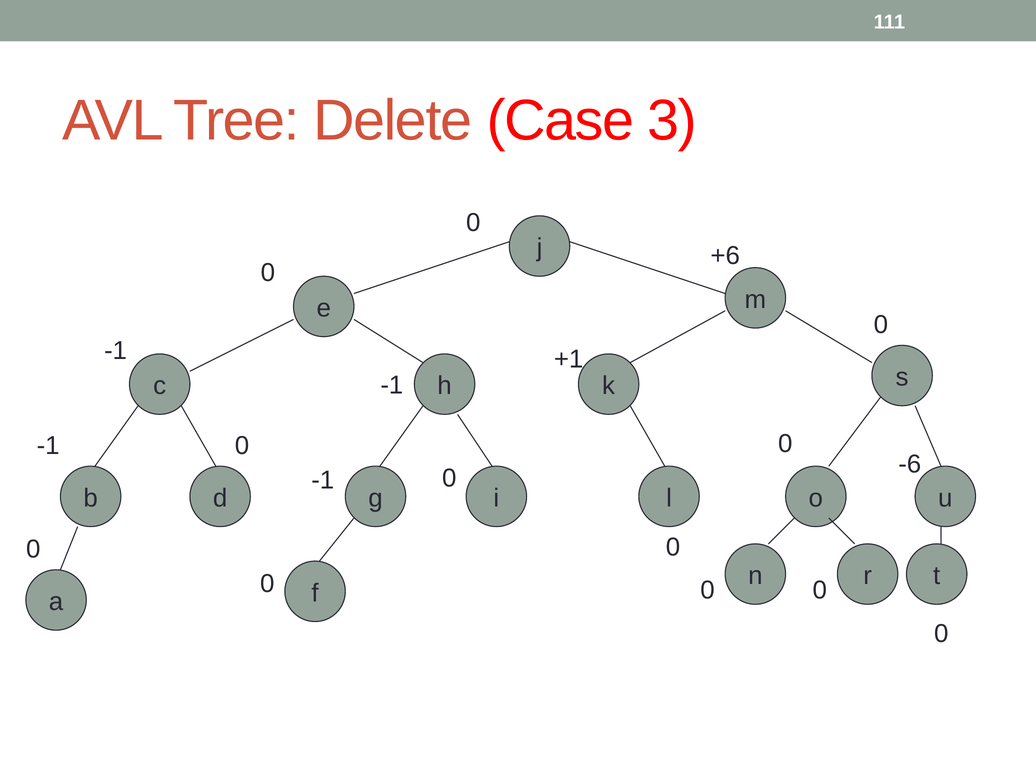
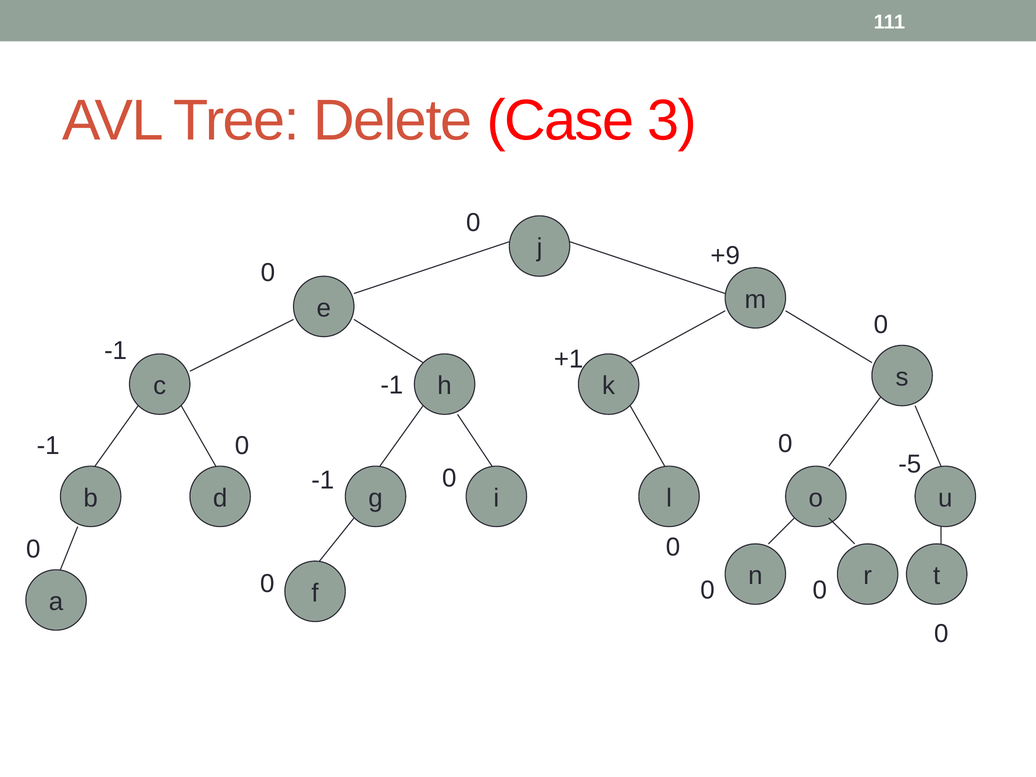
+6: +6 -> +9 (725, 256)
-6: -6 -> -5 (910, 464)
